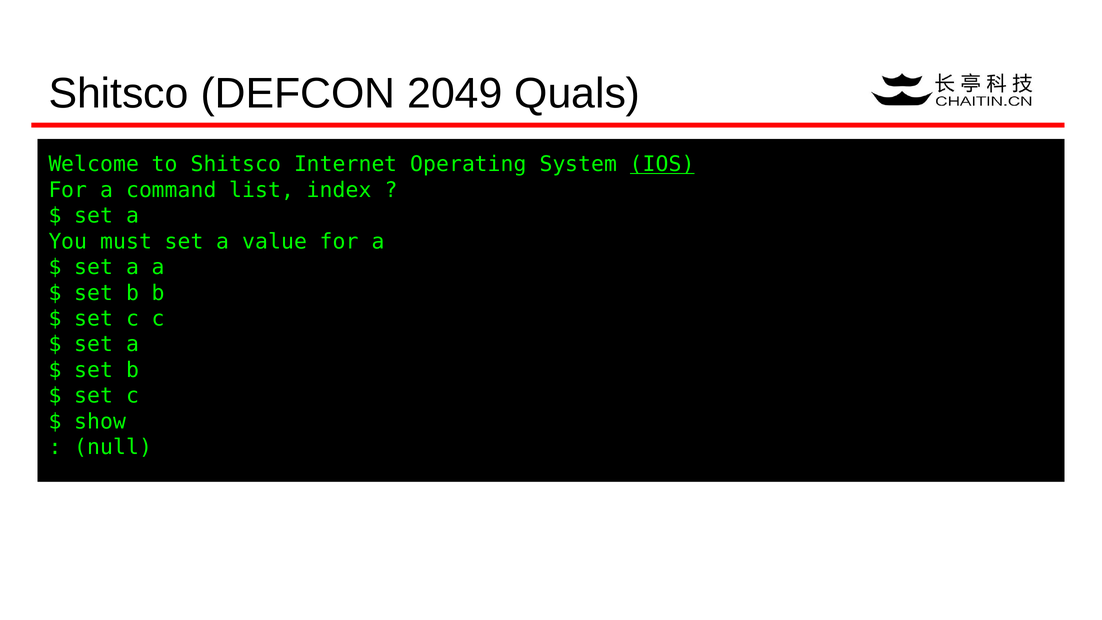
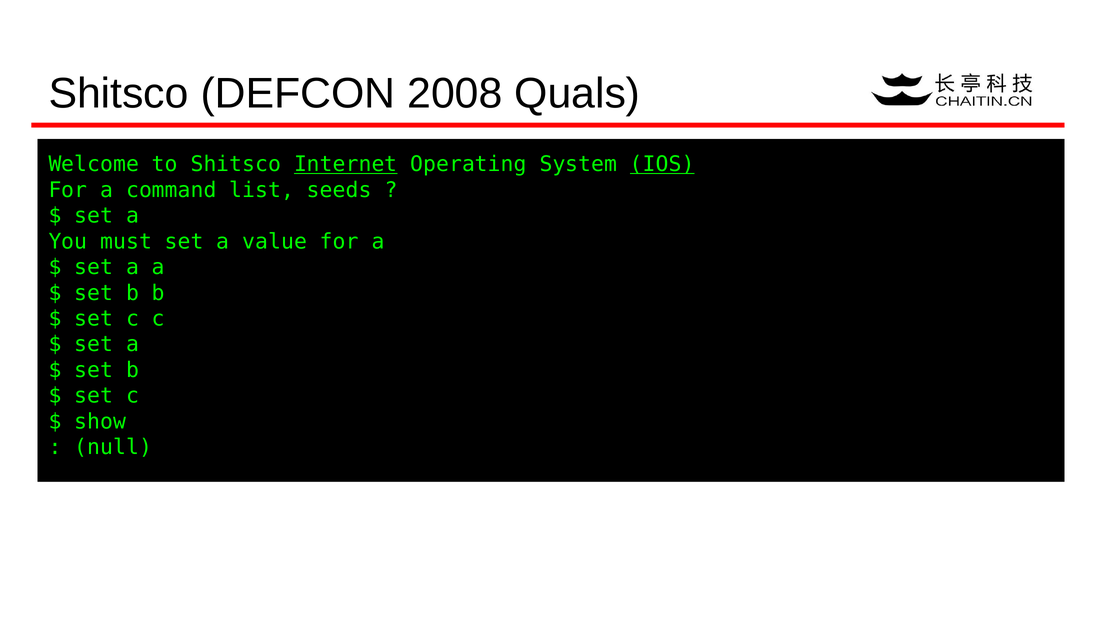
2049: 2049 -> 2008 (455, 93)
Internet underline: none -> present (346, 164)
index: index -> seeds (339, 190)
